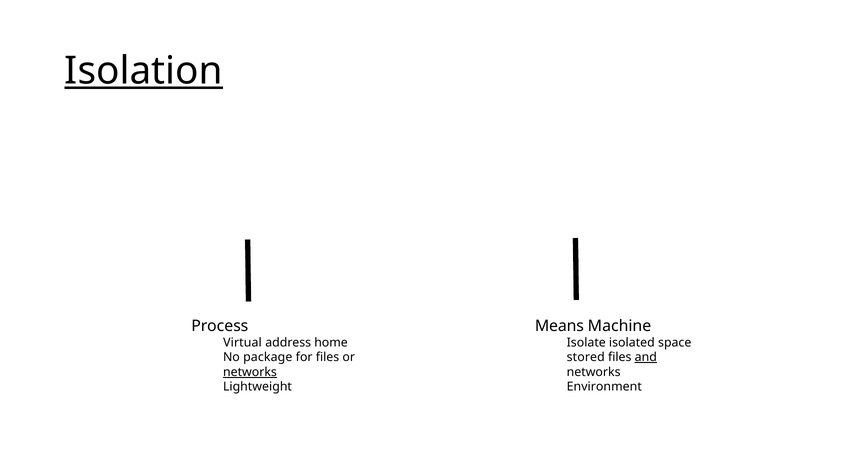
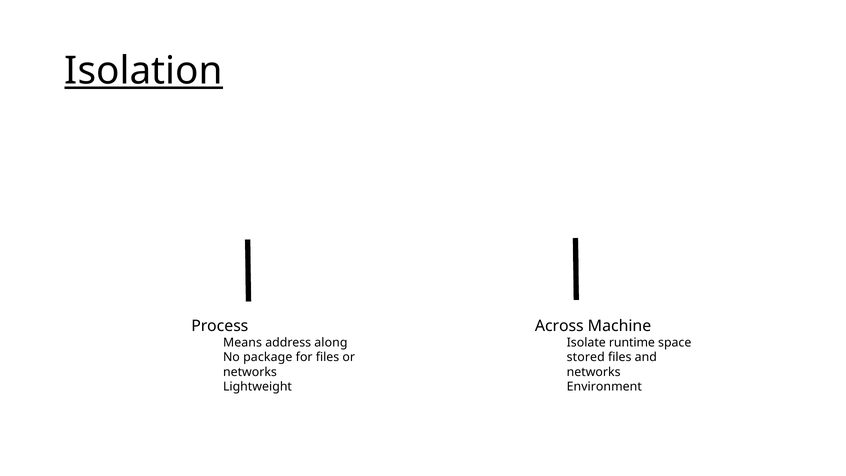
Means: Means -> Across (559, 326)
Virtual: Virtual -> Means (243, 342)
home: home -> along (331, 342)
isolated: isolated -> runtime (632, 342)
and underline: present -> none (646, 357)
networks underline: present -> none (250, 372)
